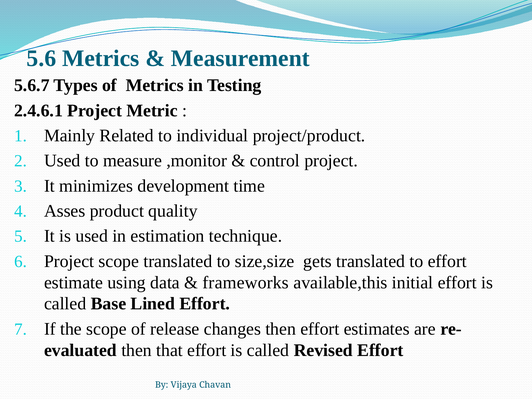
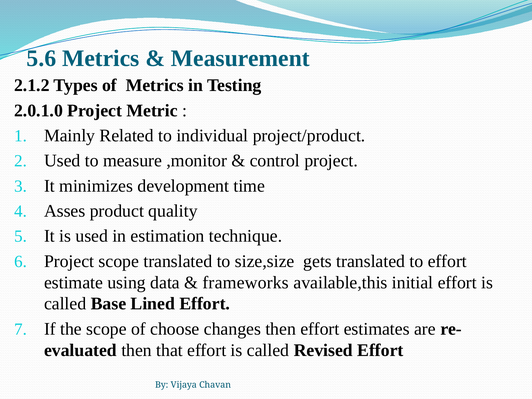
5.6.7: 5.6.7 -> 2.1.2 (32, 85)
2.4.6.1: 2.4.6.1 -> 2.0.1.0 (38, 111)
release: release -> choose (175, 329)
